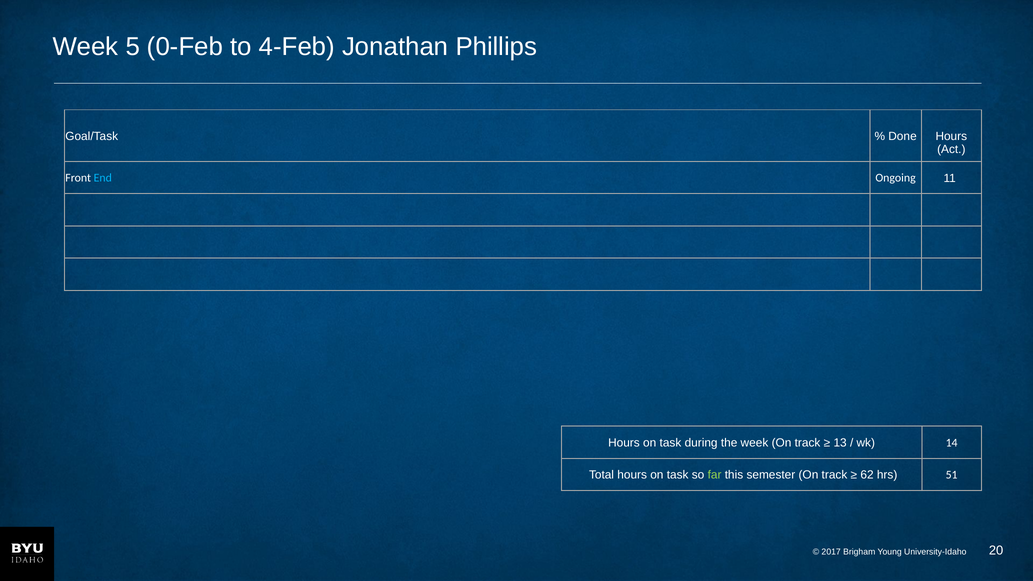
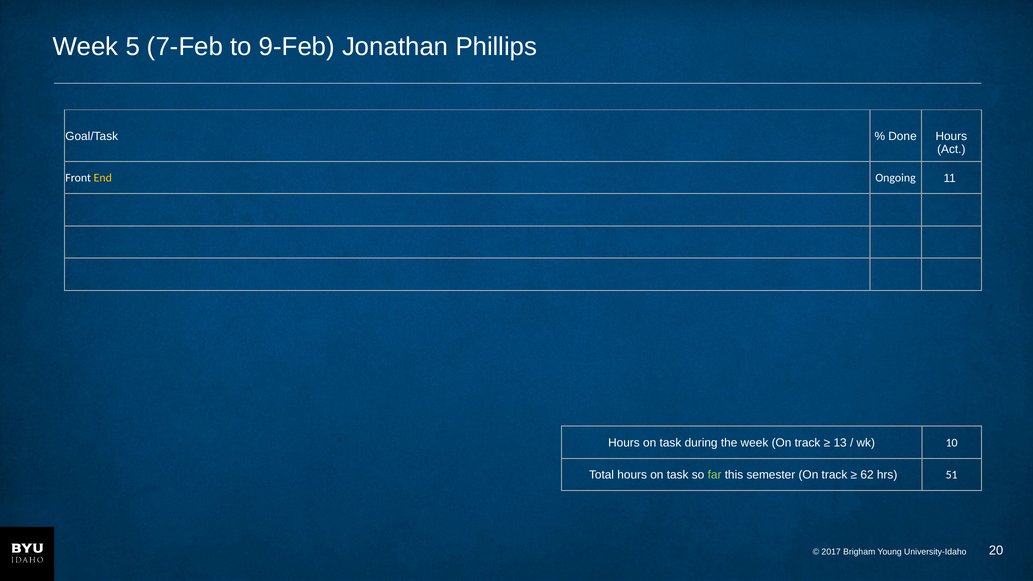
0-Feb: 0-Feb -> 7-Feb (185, 47)
4-Feb: 4-Feb -> 9-Feb (297, 47)
End colour: light blue -> yellow (103, 178)
14: 14 -> 10 (952, 443)
